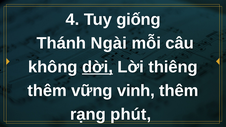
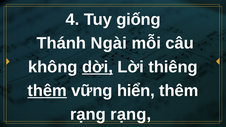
thêm underline: none -> present (47, 91)
vinh: vinh -> hiển (136, 91)
rạng phút: phút -> rạng (131, 114)
